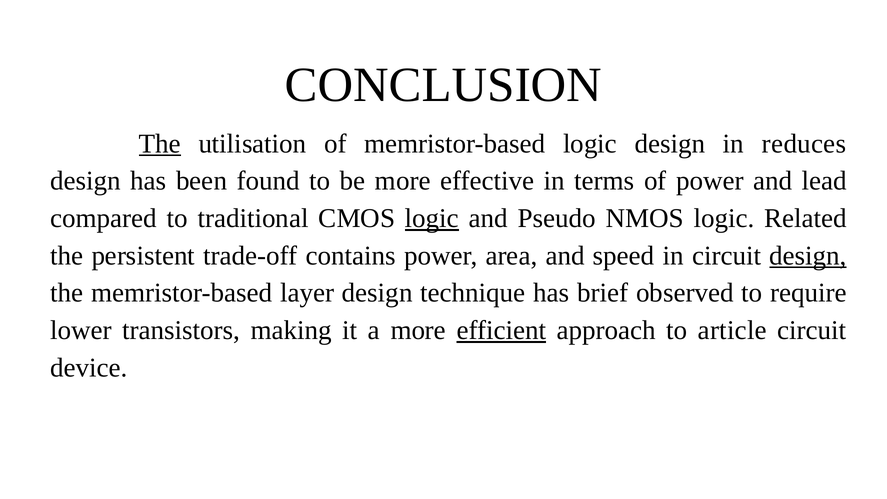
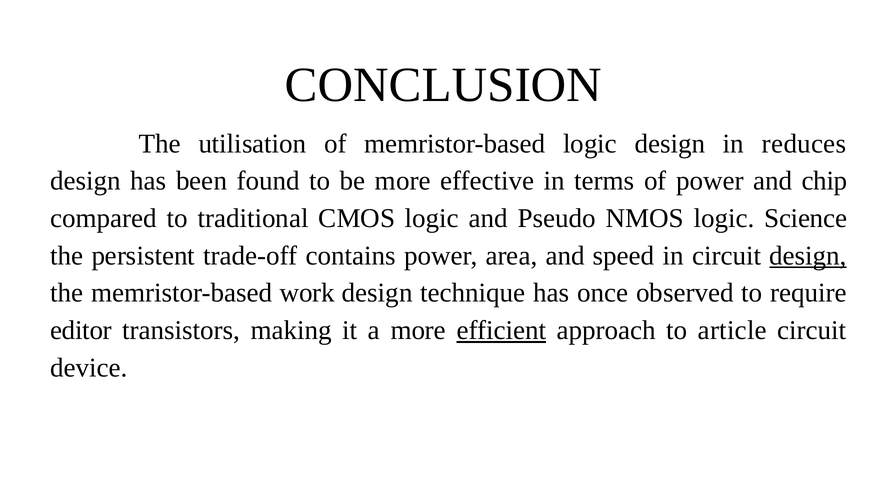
The underline: present -> none (160, 144)
lead: lead -> chip (824, 181)
logic underline: present -> none (432, 218)
Related: Related -> Science (806, 218)
layer: layer -> work (307, 293)
brief: brief -> once (603, 293)
lower: lower -> editor (81, 330)
